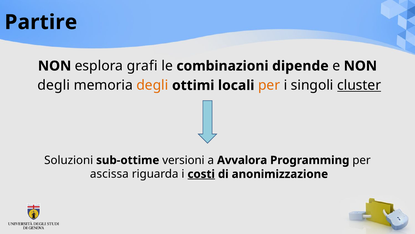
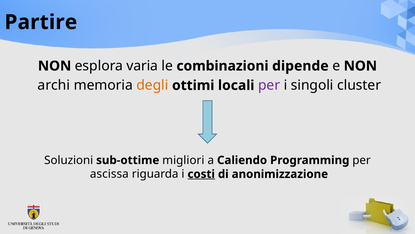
grafi: grafi -> varia (142, 66)
degli: degli -> archi (54, 85)
per colour: orange -> purple (269, 85)
cluster underline: present -> none (359, 85)
versioni: versioni -> migliori (183, 160)
Avvalora: Avvalora -> Caliendo (242, 160)
